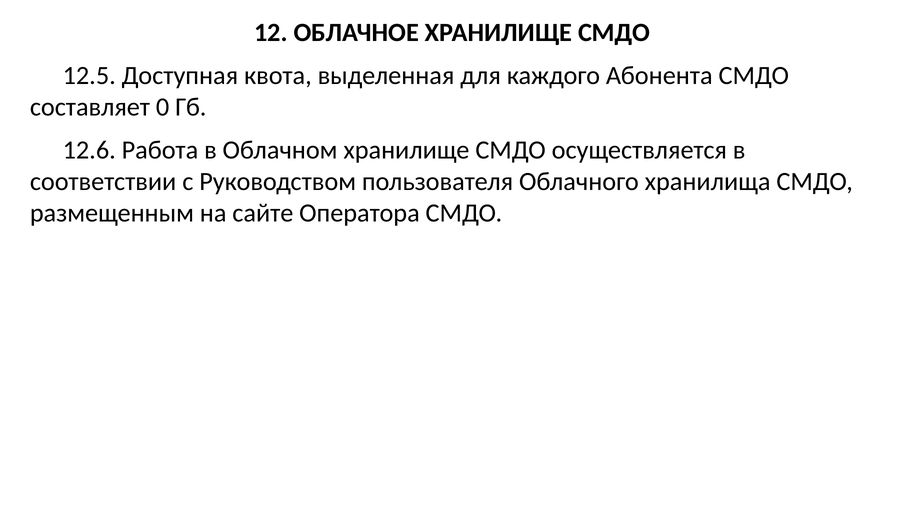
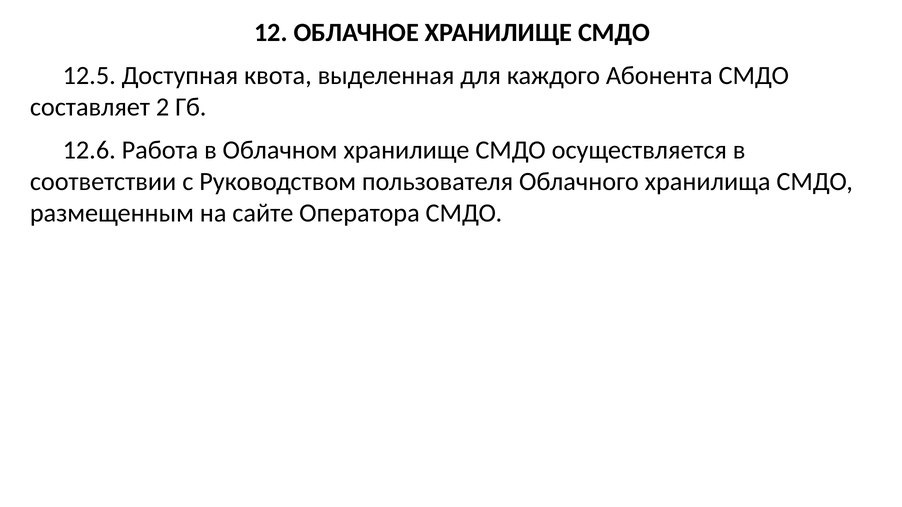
0: 0 -> 2 (163, 107)
